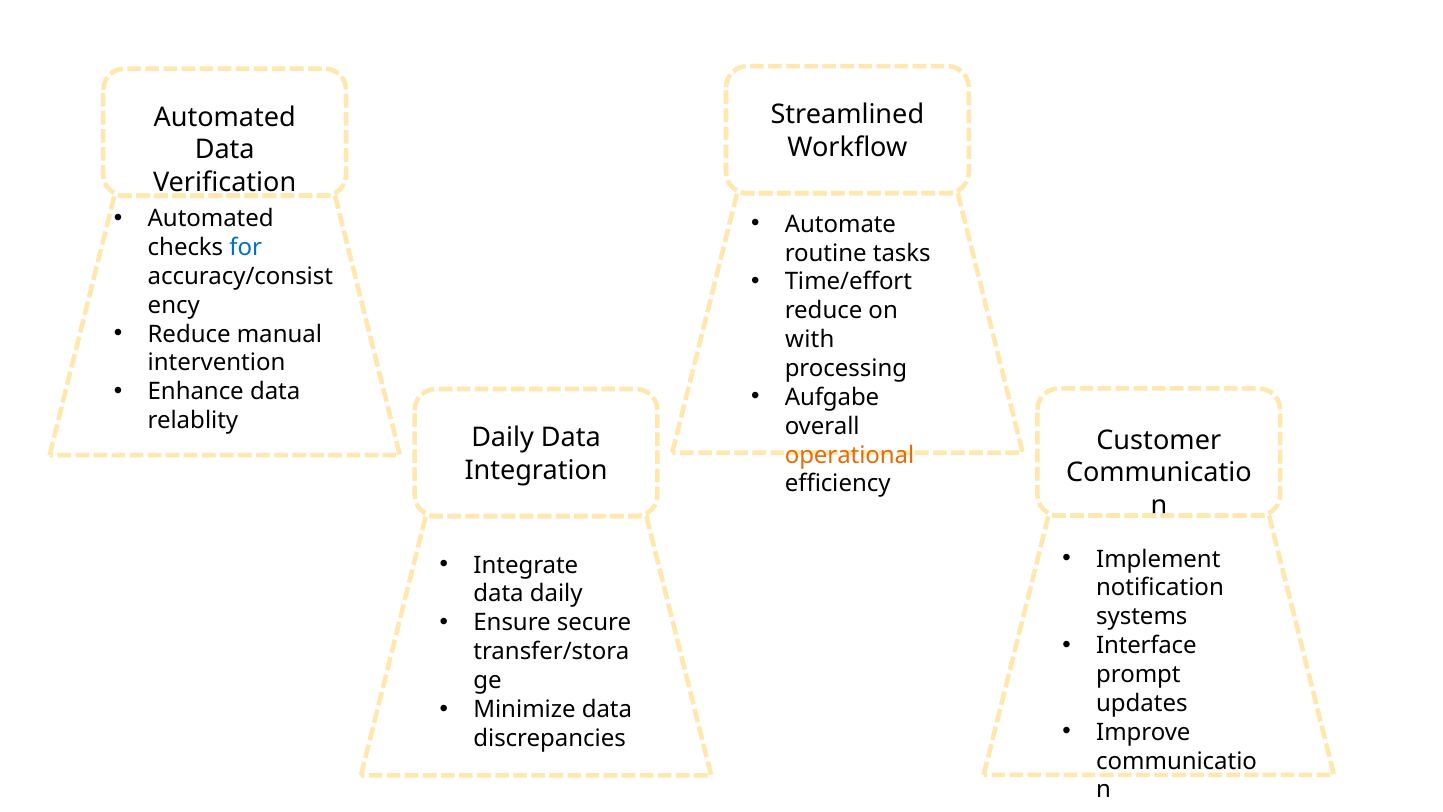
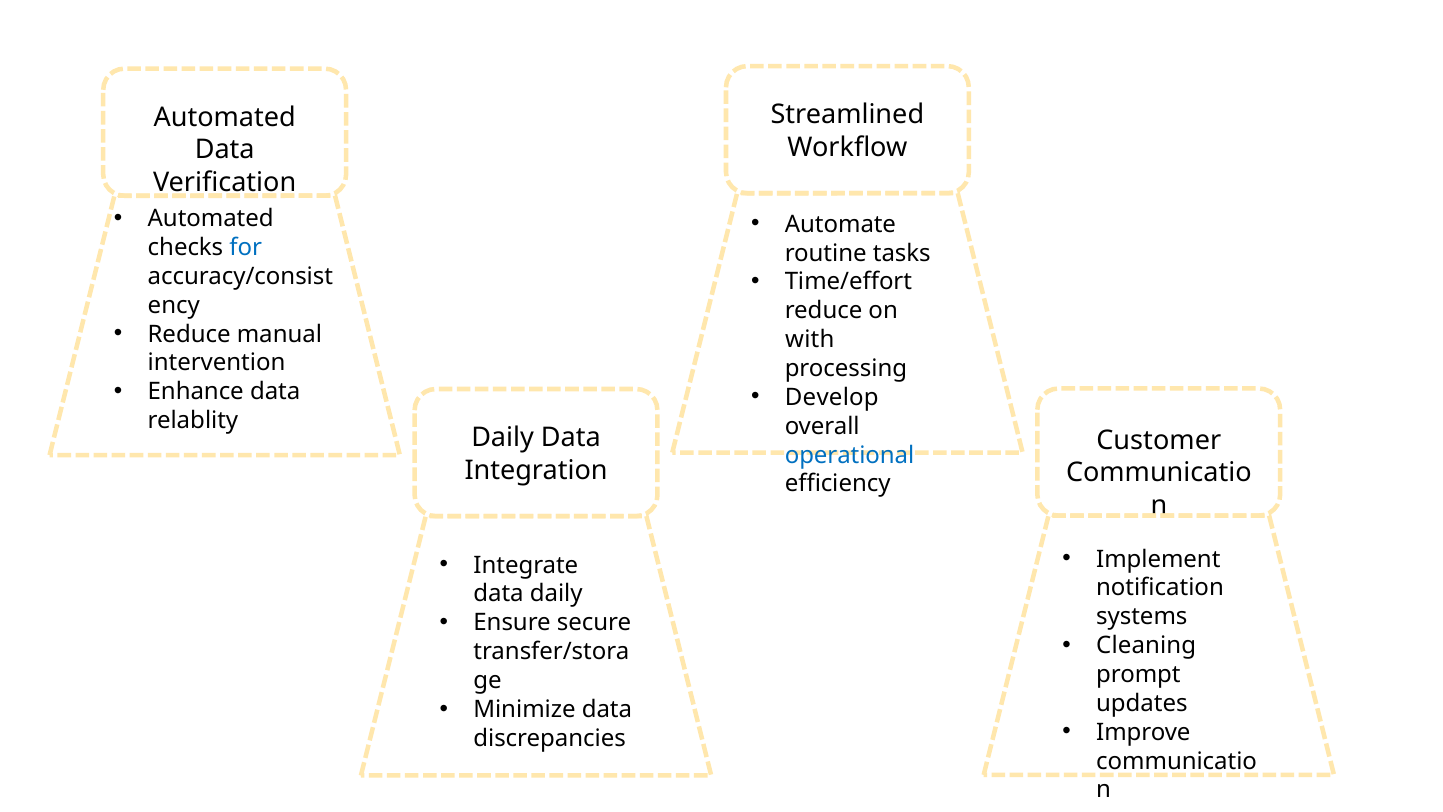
Aufgabe: Aufgabe -> Develop (832, 397)
operational colour: orange -> blue (850, 455)
Interface: Interface -> Cleaning (1146, 646)
